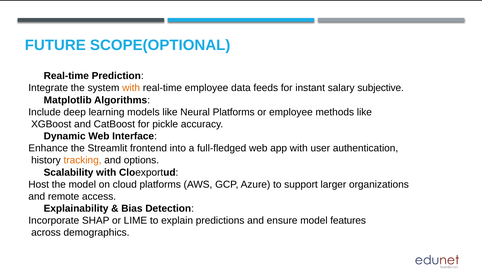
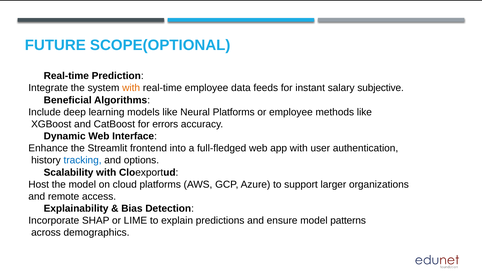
Matplotlib: Matplotlib -> Beneficial (68, 100)
pickle: pickle -> errors (165, 124)
tracking colour: orange -> blue (83, 160)
features: features -> patterns (348, 221)
